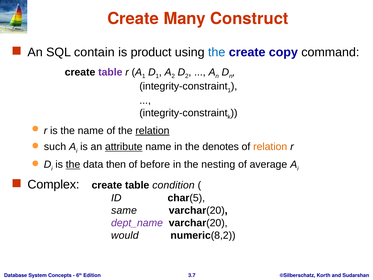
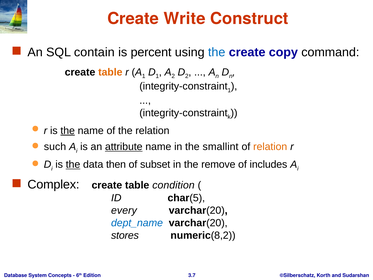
Many: Many -> Write (184, 19)
product: product -> percent (151, 52)
table colour: purple -> orange (110, 72)
the underline: none -> present (68, 131)
relation underline: present -> none (152, 131)
denotes: denotes -> smallint (221, 147)
before: before -> subset (155, 164)
nesting: nesting -> remove (218, 164)
average: average -> includes (268, 164)
same: same -> every (124, 210)
dept_name colour: purple -> blue (137, 223)
would: would -> stores (125, 235)
